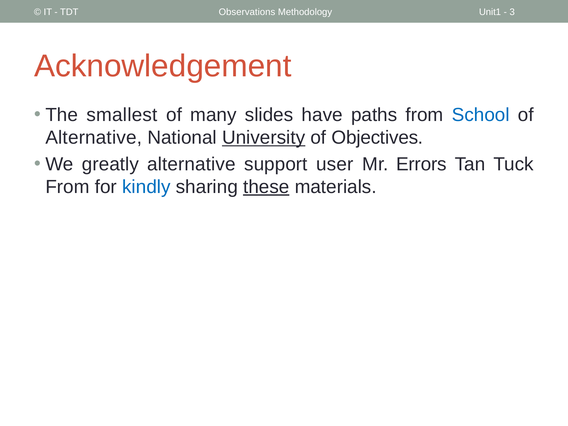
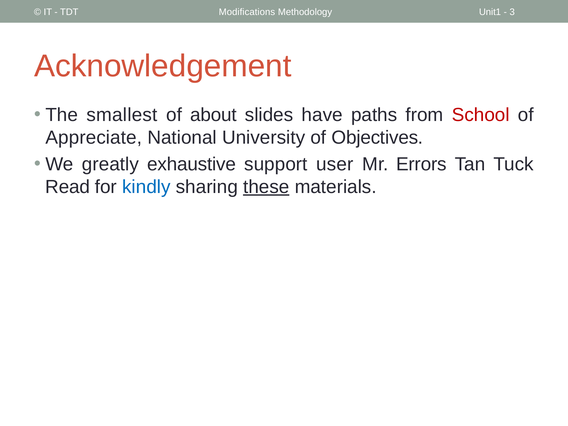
Observations: Observations -> Modifications (247, 12)
many: many -> about (214, 115)
School colour: blue -> red (481, 115)
Alternative: Alternative -> Appreciate (94, 138)
University underline: present -> none (264, 138)
greatly alternative: alternative -> exhaustive (192, 164)
From: From -> Read (68, 187)
